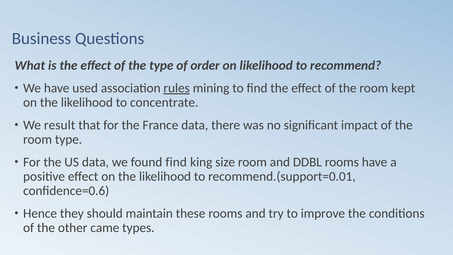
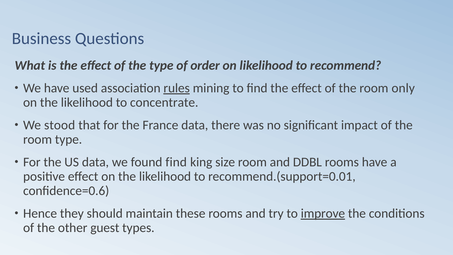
kept: kept -> only (403, 88)
result: result -> stood (60, 125)
improve underline: none -> present (323, 213)
came: came -> guest (105, 228)
